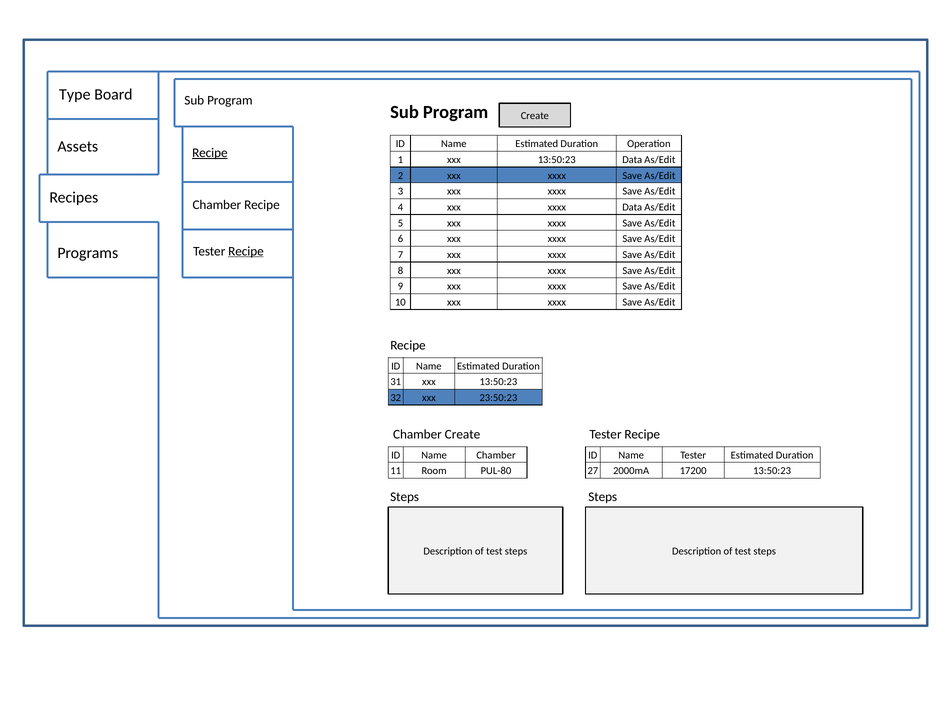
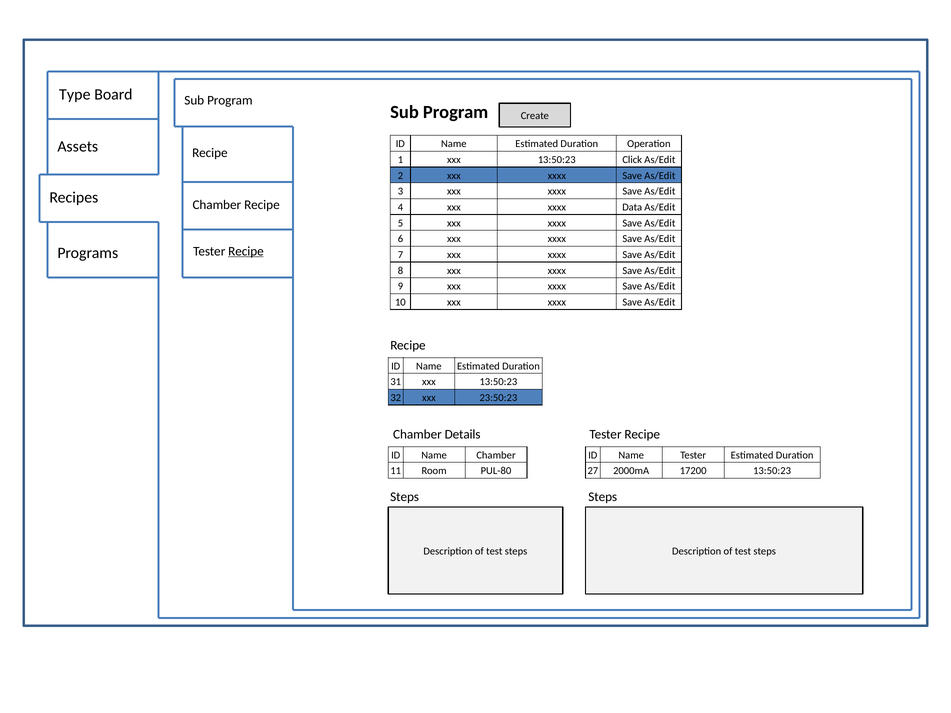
Recipe underline: present -> none (210, 153)
13:50:23 Data: Data -> Click (632, 160)
Chamber Create: Create -> Details (463, 435)
